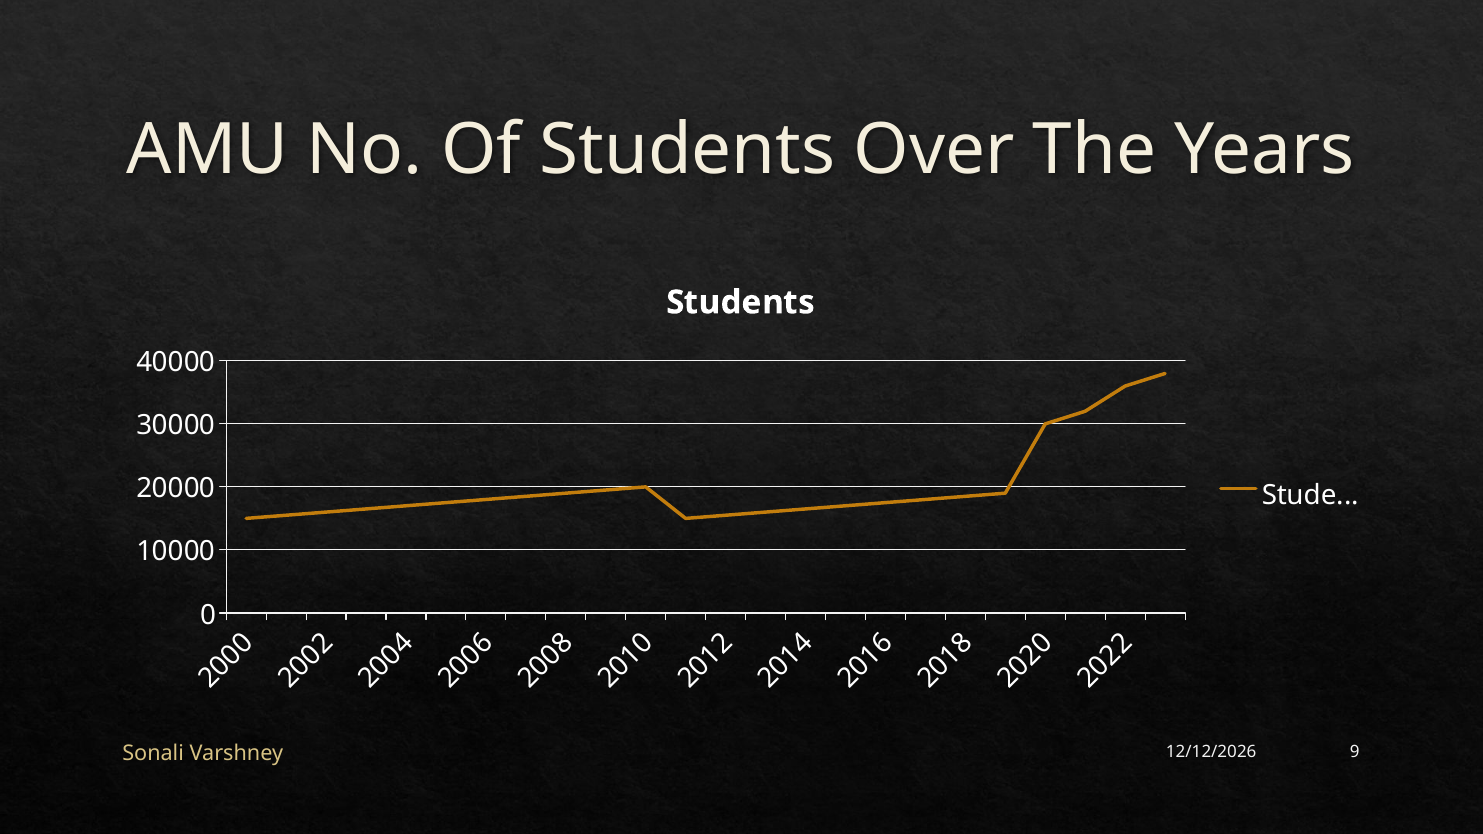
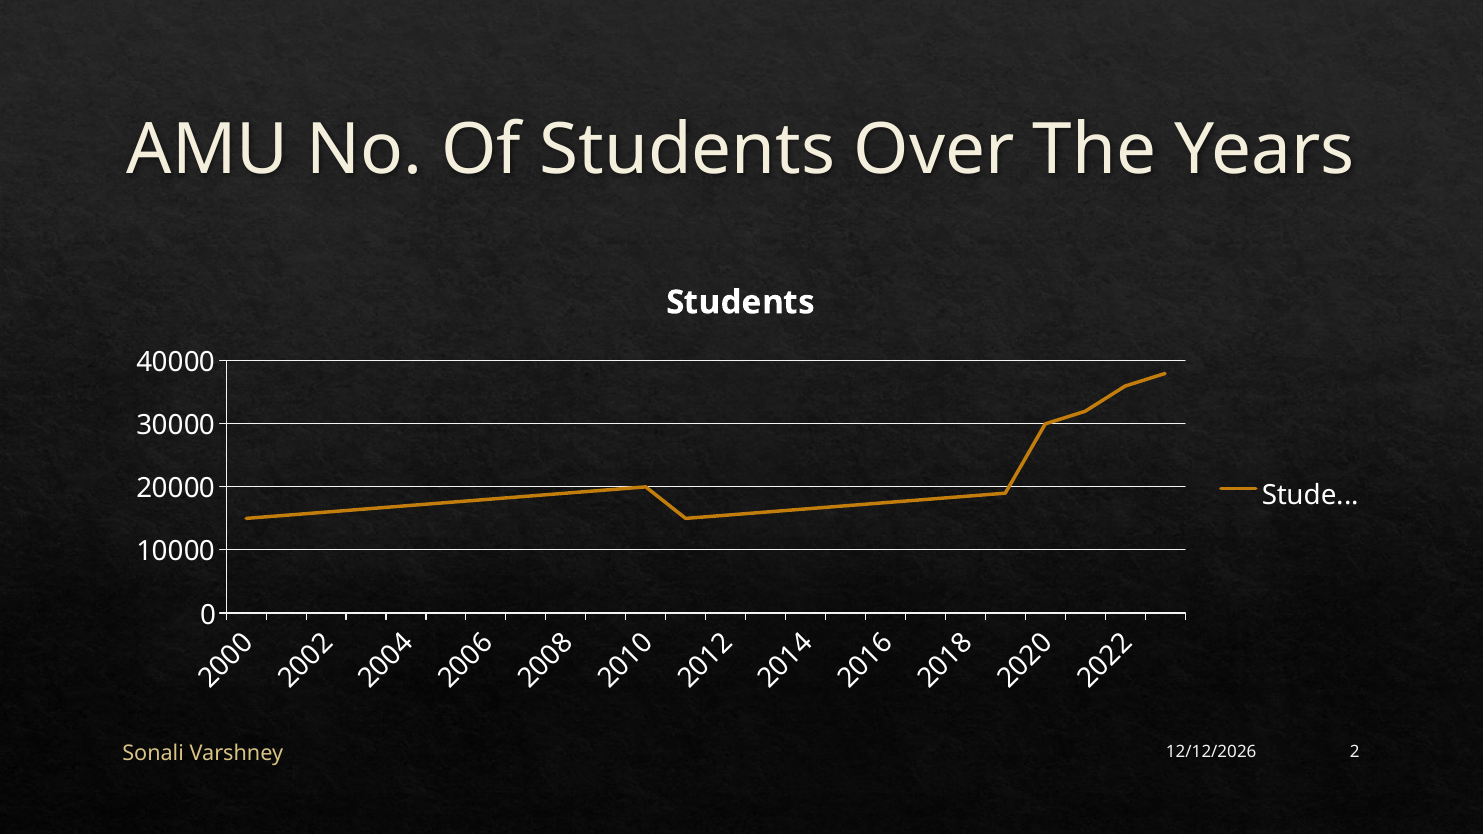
9: 9 -> 2 (1355, 752)
